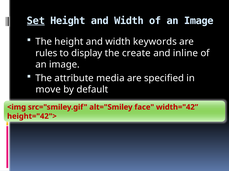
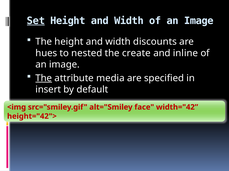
keywords: keywords -> discounts (155, 42)
rules: rules -> hues (46, 53)
display: display -> nested (87, 53)
The underline: none -> present (44, 78)
move: move -> insert (48, 90)
